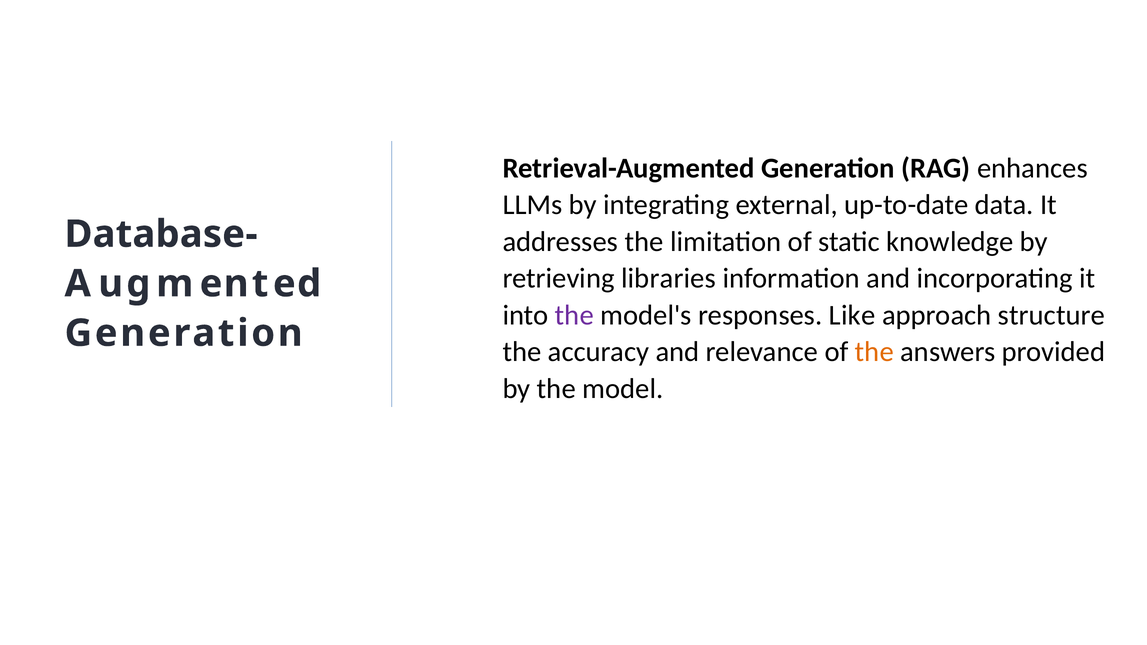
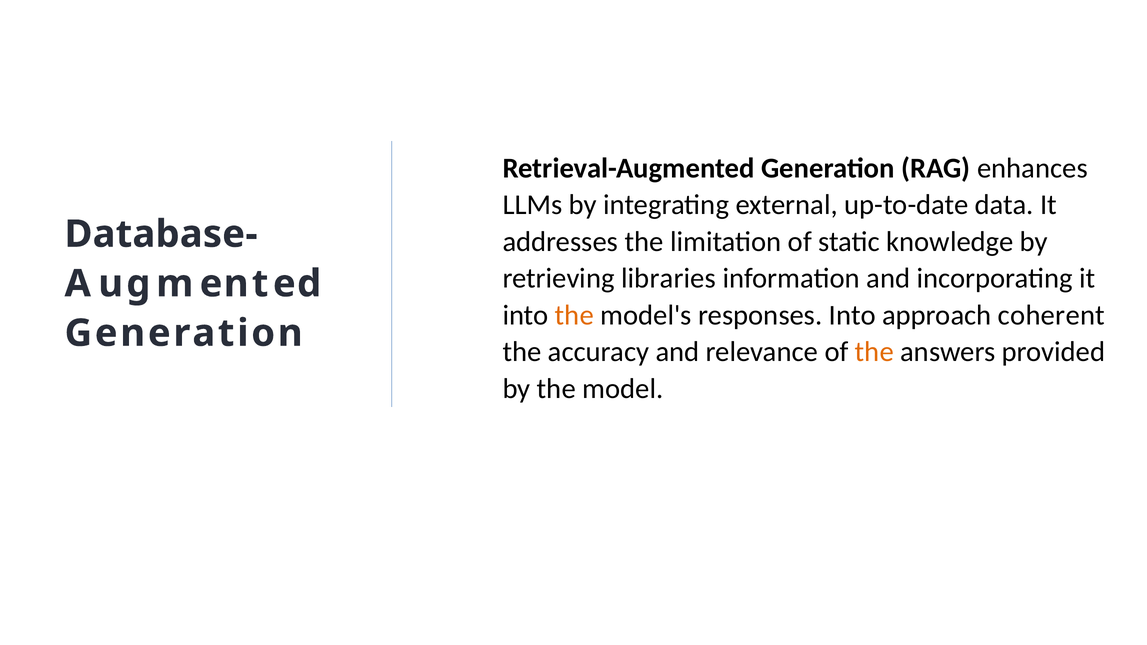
the colour: purple -> orange (574, 315)
responses Like: Like -> Into (852, 315)
structure: structure -> coherent (1051, 315)
